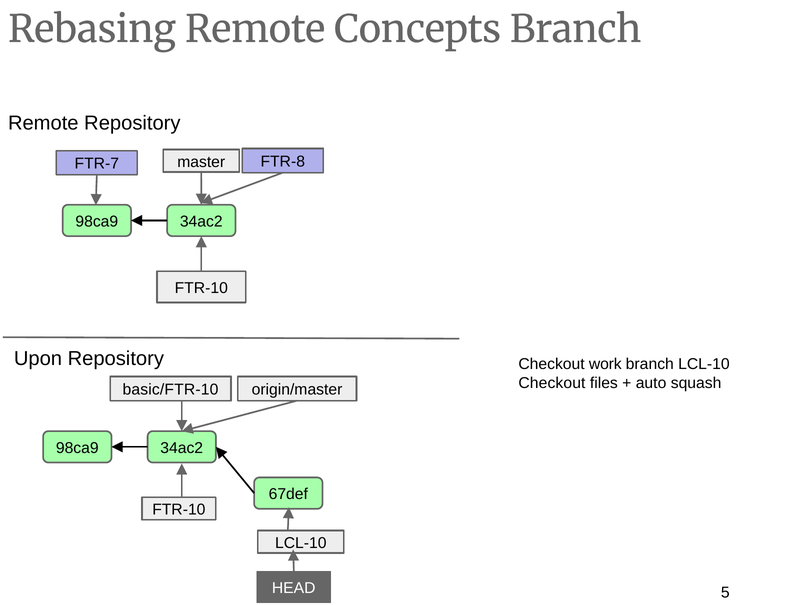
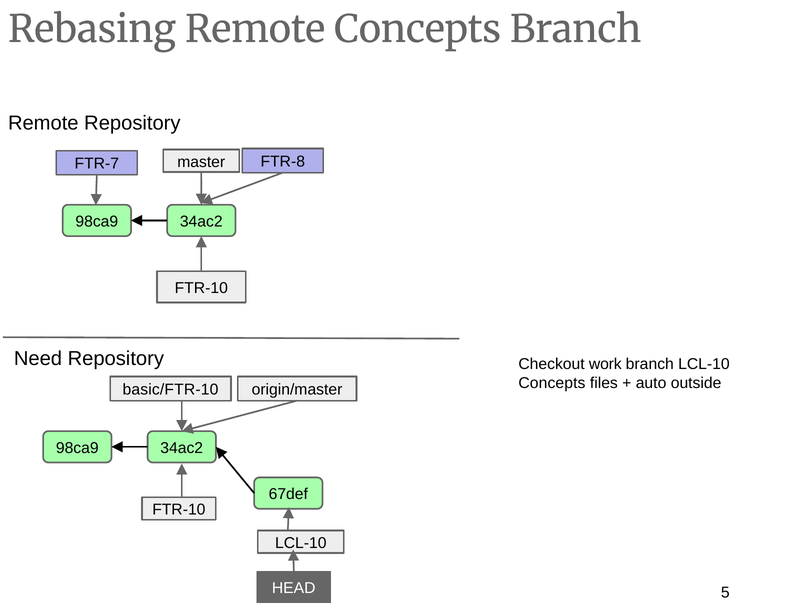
Upon: Upon -> Need (38, 359)
Checkout: Checkout -> Concepts (552, 383)
squash: squash -> outside (696, 383)
